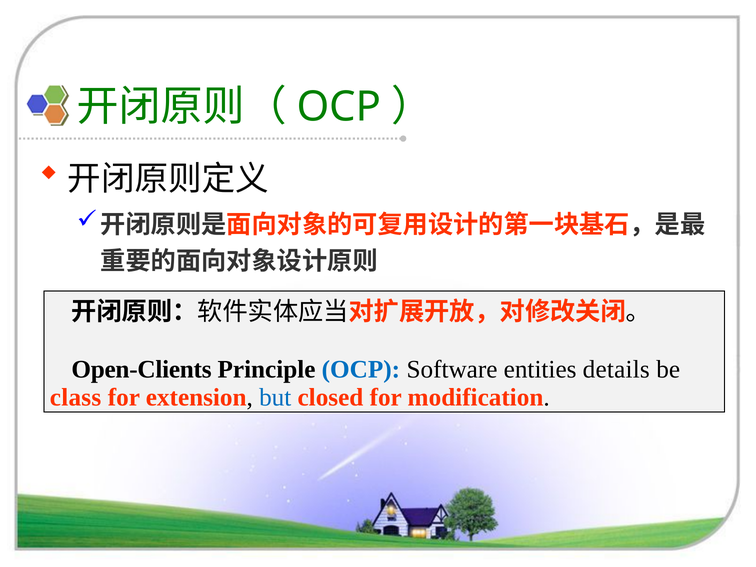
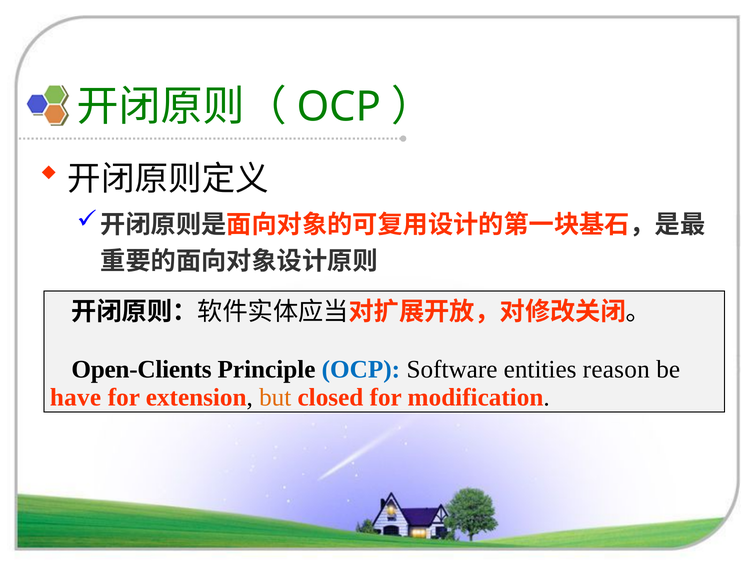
details: details -> reason (616, 370)
class: class -> have (76, 398)
but colour: blue -> orange (275, 398)
